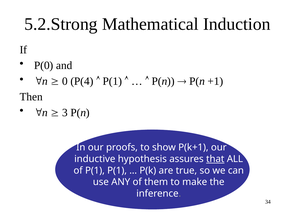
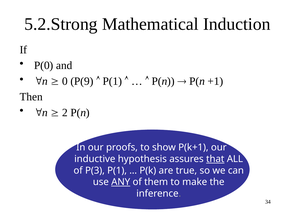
P(4: P(4 -> P(9 (82, 81)
3: 3 -> 2 (65, 113)
of P(1: P(1 -> P(3 (95, 170)
ANY underline: none -> present (121, 182)
